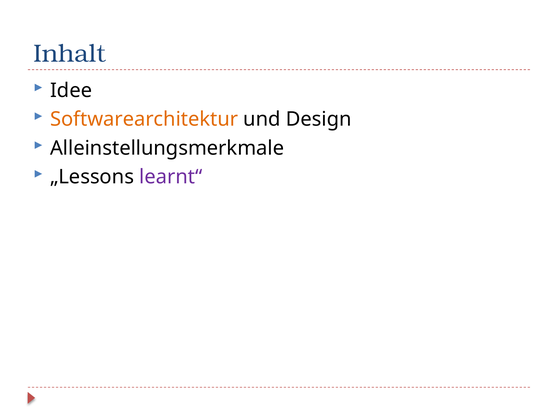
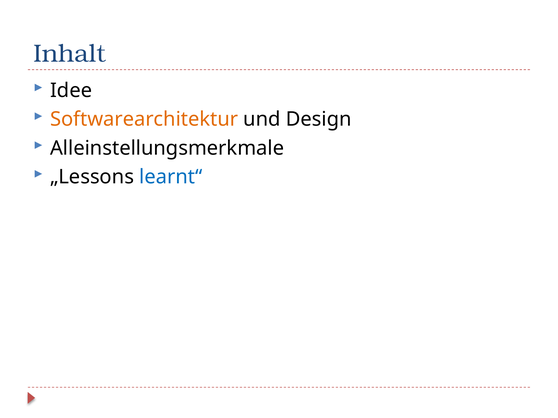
learnt“ colour: purple -> blue (171, 177)
